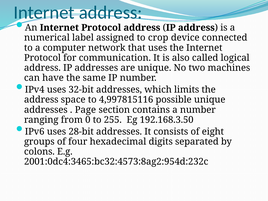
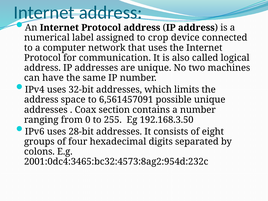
4,997815116: 4,997815116 -> 6,561457091 (126, 100)
Page: Page -> Coax (86, 110)
